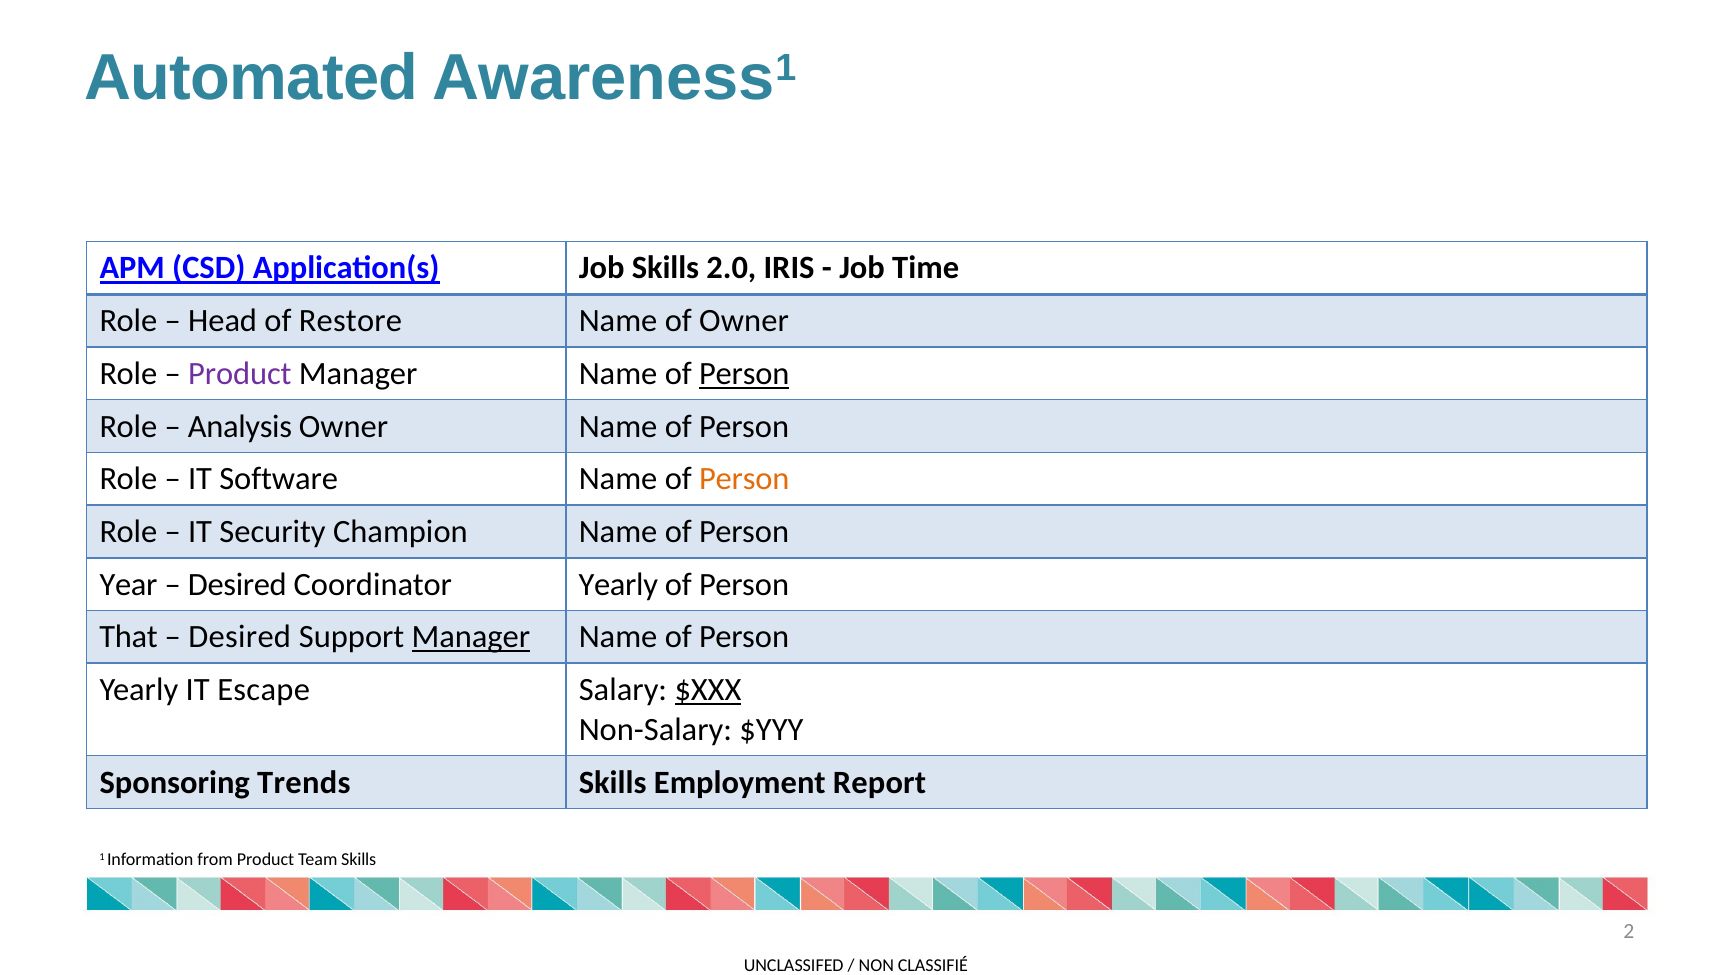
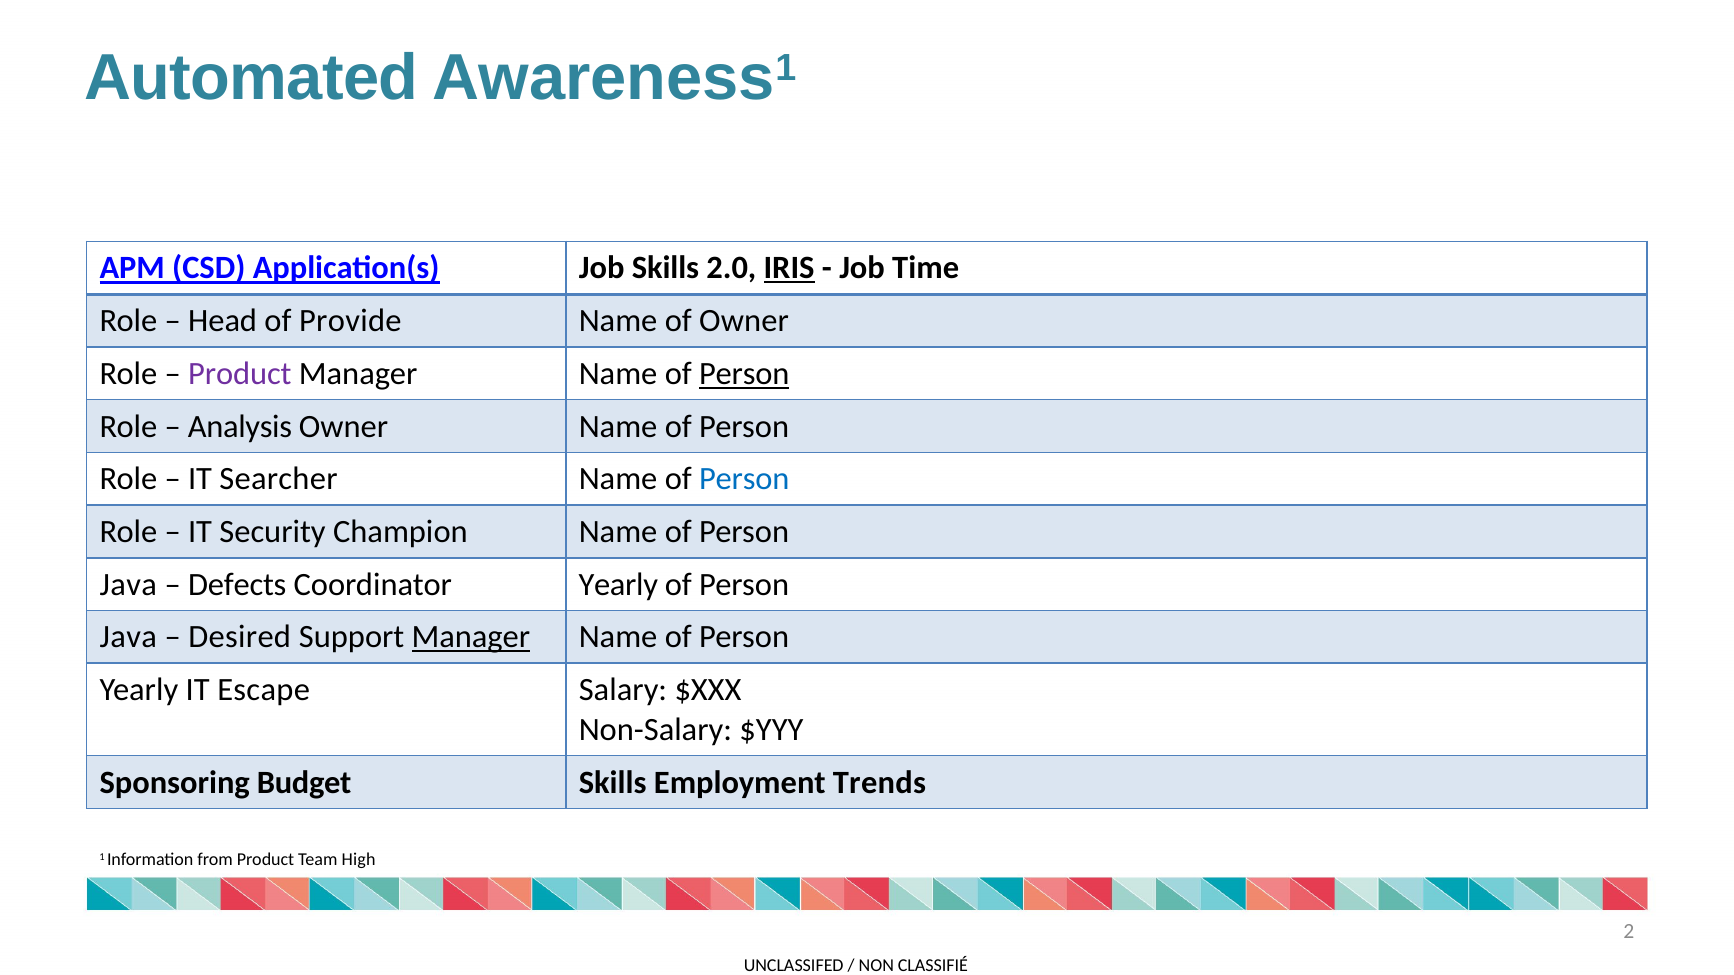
IRIS underline: none -> present (789, 268)
Restore: Restore -> Provide (350, 321)
Software: Software -> Searcher (278, 479)
Person colour: orange -> blue (744, 479)
Year: Year -> Java (128, 585)
Desired: Desired -> Defects (237, 585)
That: That -> Java (128, 637)
$XXX underline: present -> none (708, 690)
Trends: Trends -> Budget (304, 783)
Report: Report -> Trends (879, 783)
Team Skills: Skills -> High (359, 860)
